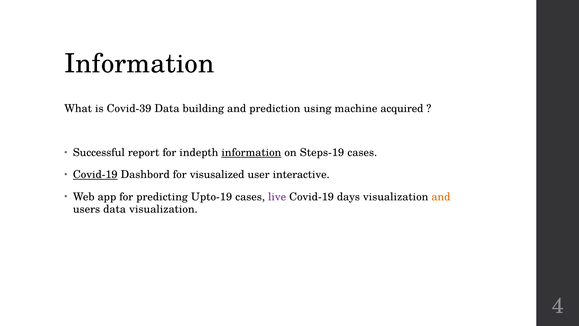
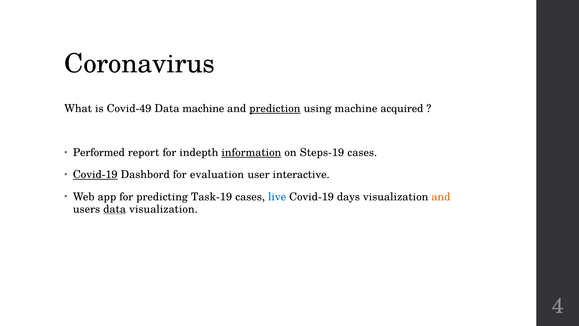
Information: Information -> Coronavirus (140, 64)
Covid-39: Covid-39 -> Covid-49 (129, 108)
Data building: building -> machine (203, 108)
prediction underline: none -> present (275, 108)
Successful: Successful -> Performed (99, 153)
visusalized: visusalized -> evaluation (217, 175)
Upto-19: Upto-19 -> Task-19 (212, 197)
live colour: purple -> blue (277, 197)
data underline: none -> present (115, 209)
